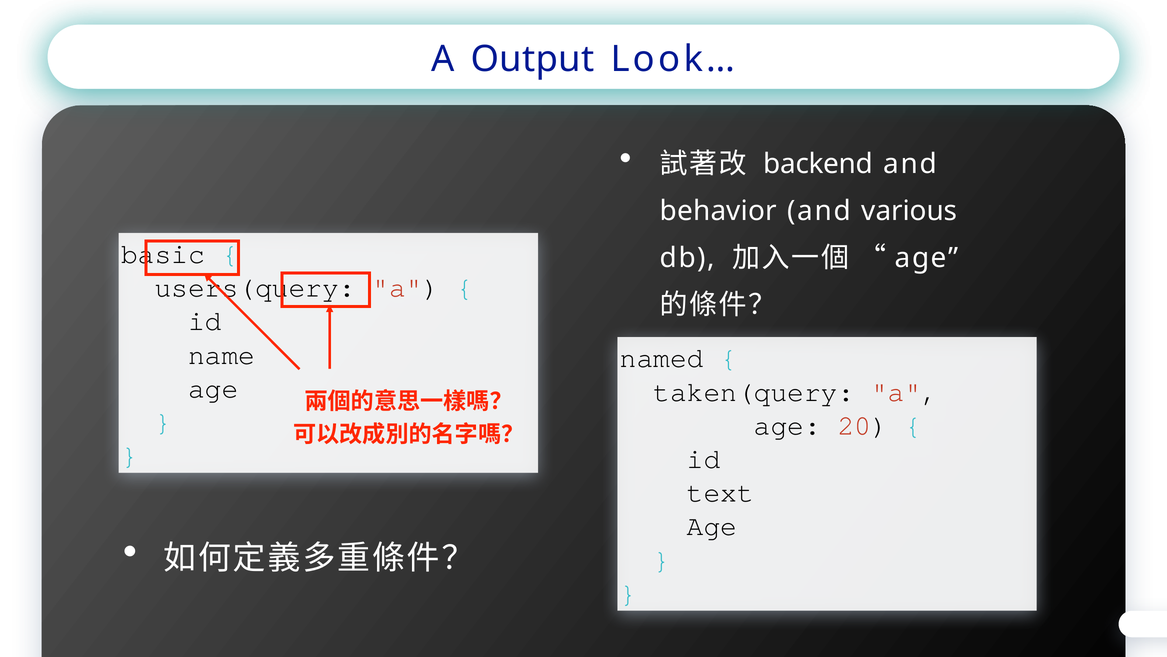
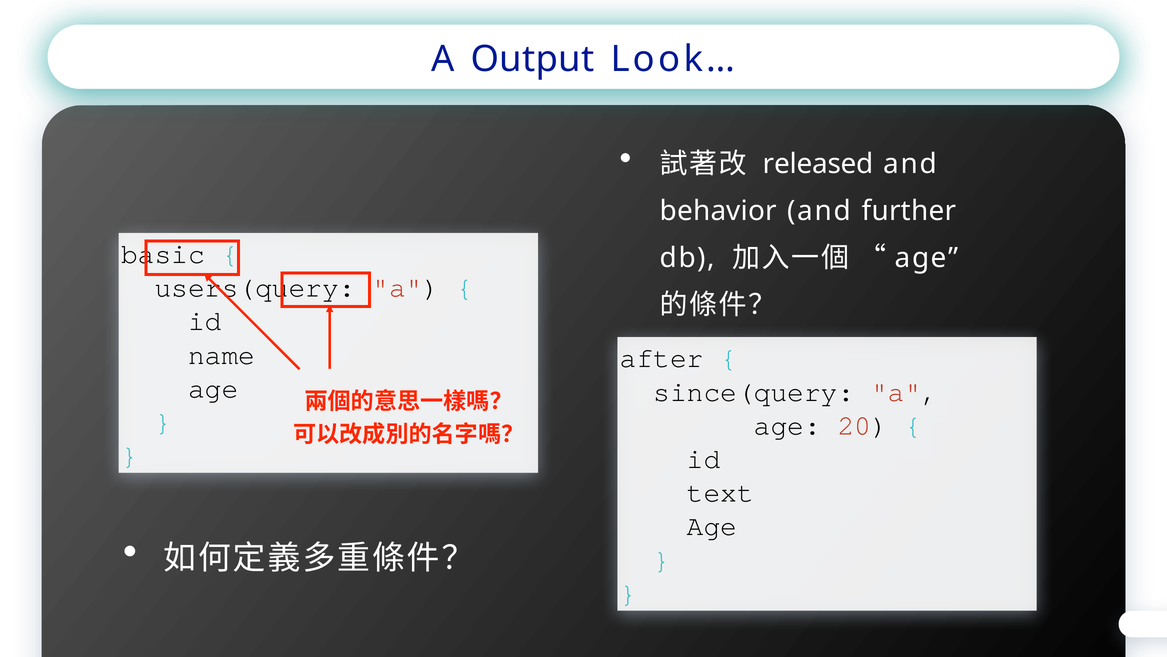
backend: backend -> released (818, 164)
various: various -> further (909, 211)
named: named -> after (662, 358)
taken(query: taken(query -> since(query (754, 392)
